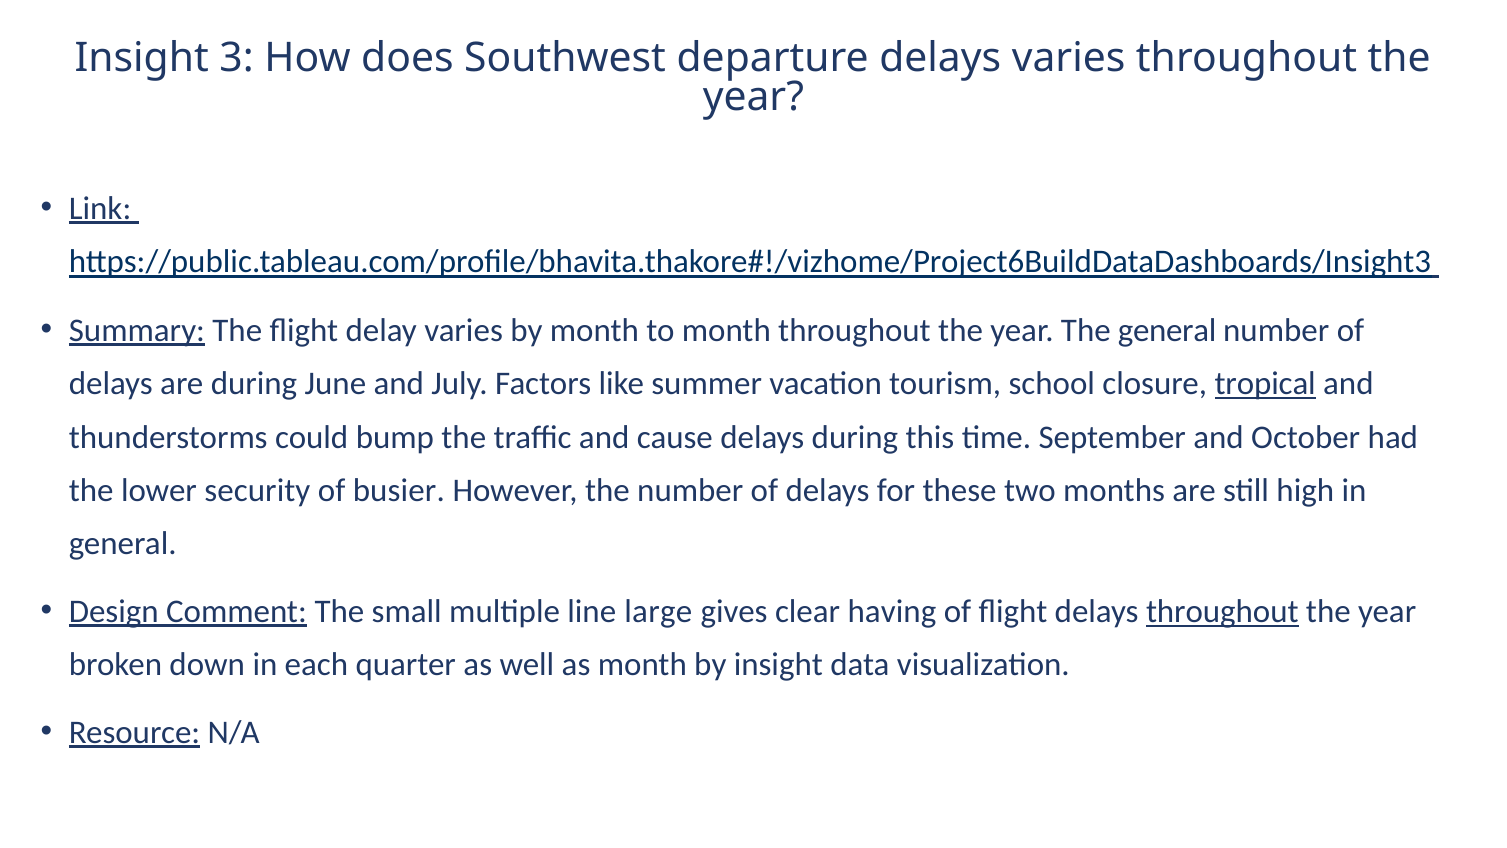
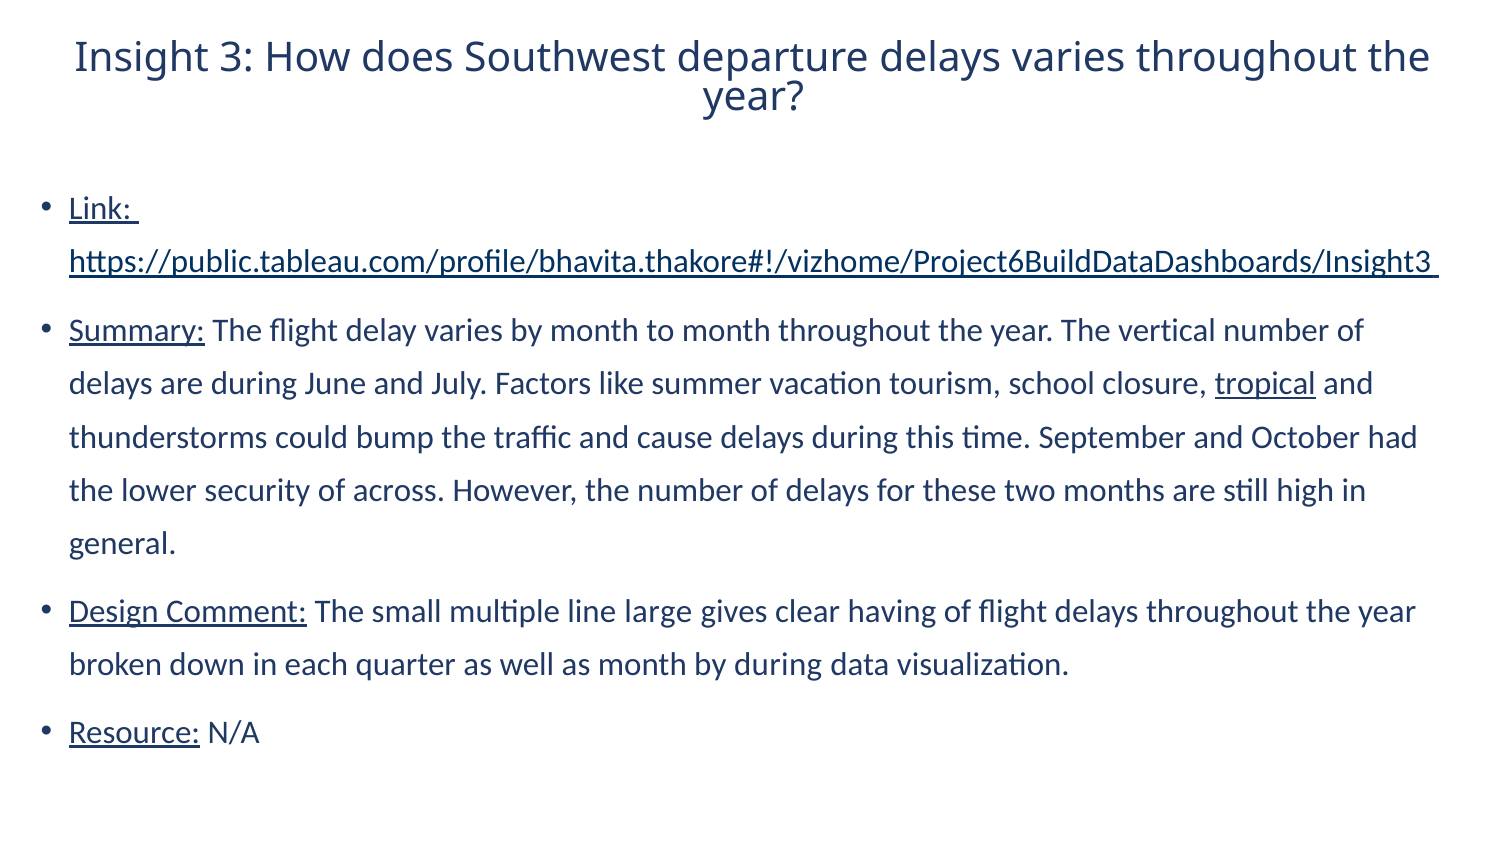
The general: general -> vertical (1167, 330)
busier: busier -> across (399, 490)
throughout underline: present -> none (1222, 611)
by insight: insight -> during (778, 665)
